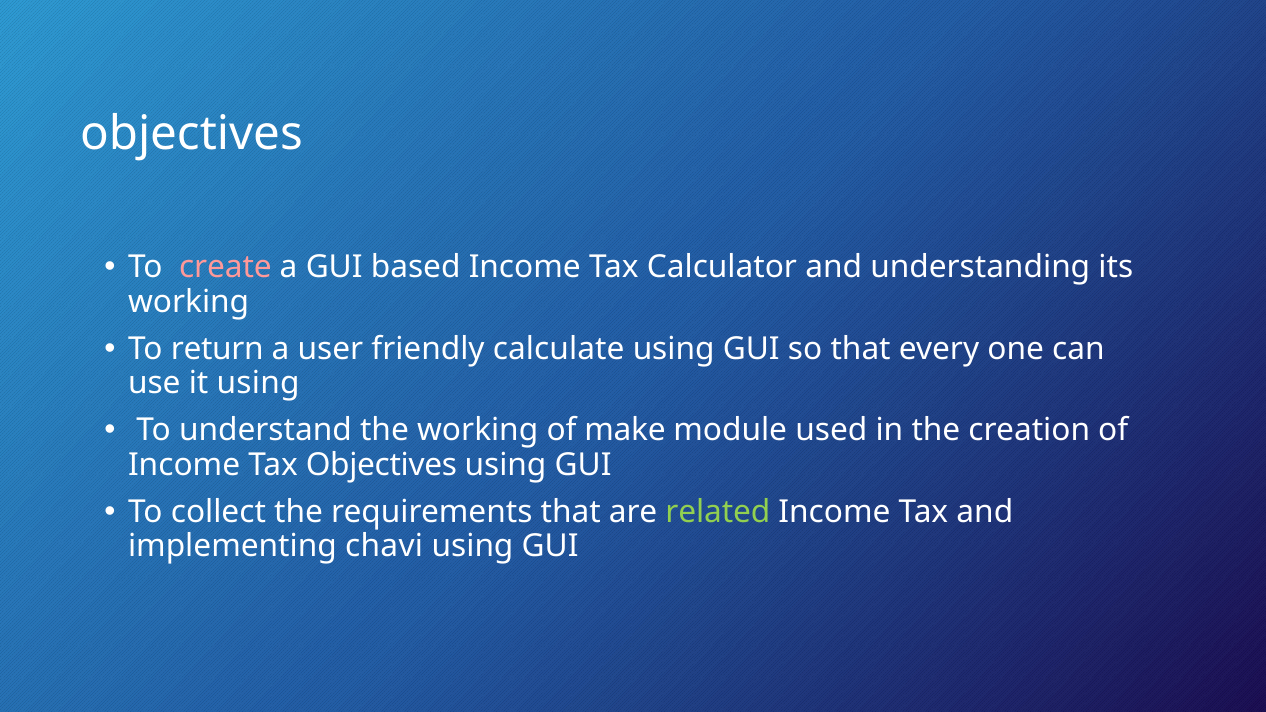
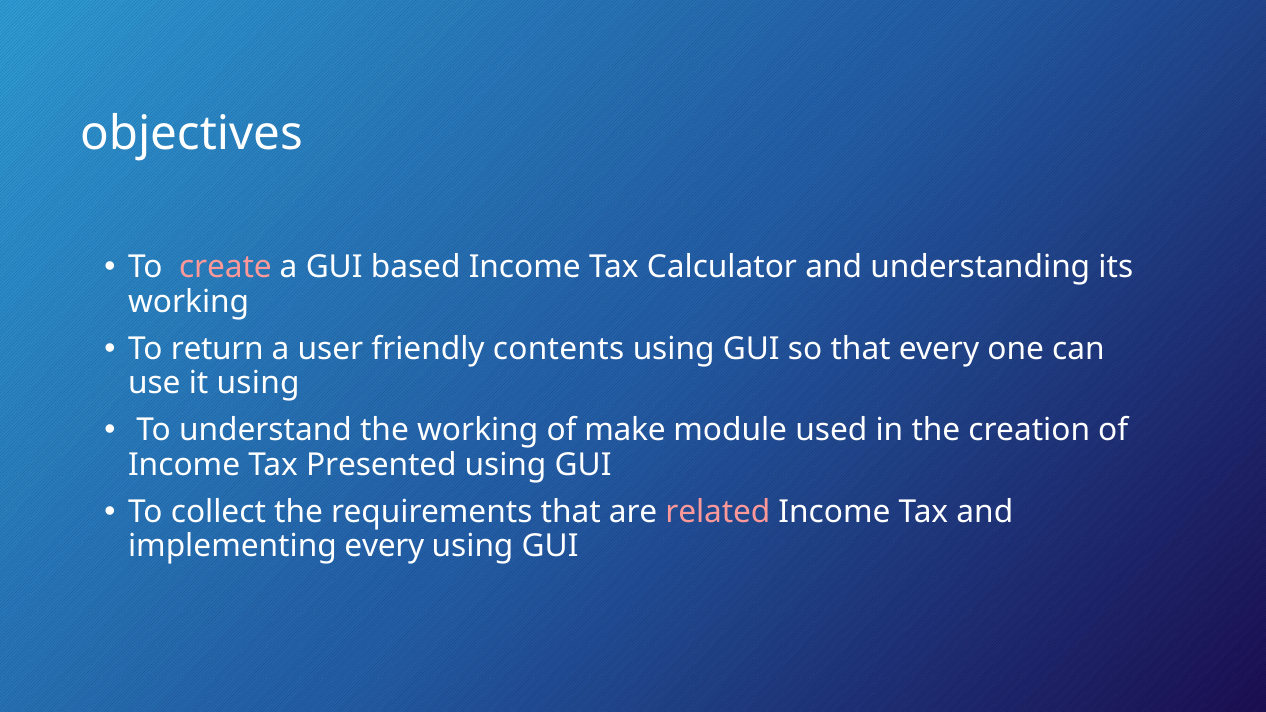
calculate: calculate -> contents (559, 349)
Tax Objectives: Objectives -> Presented (381, 465)
related colour: light green -> pink (718, 512)
implementing chavi: chavi -> every (384, 546)
